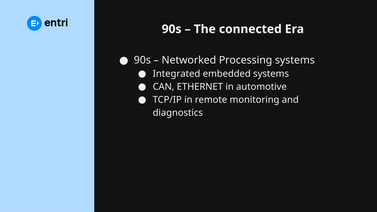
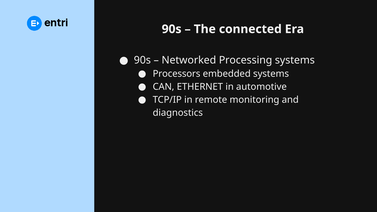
Integrated: Integrated -> Processors (177, 74)
